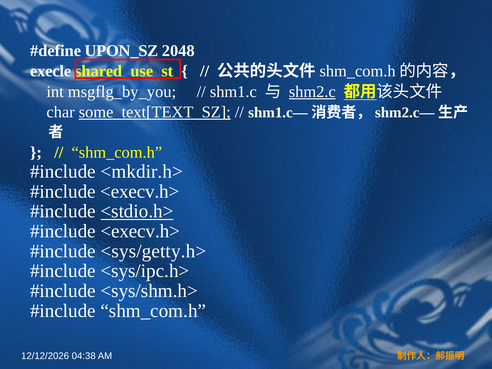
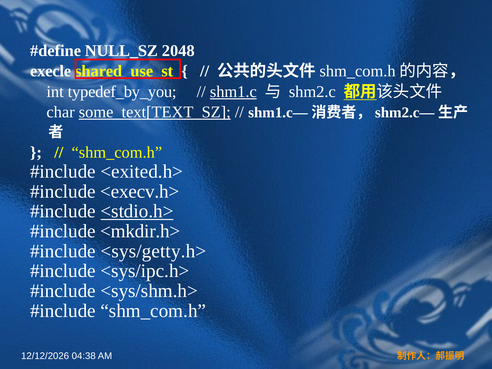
UPON_SZ: UPON_SZ -> NULL_SZ (121, 51)
msgflg_by_you: msgflg_by_you -> typedef_by_you (122, 92)
shm1.c underline: none -> present (233, 92)
shm2.c underline: present -> none (312, 92)
<mkdir.h>: <mkdir.h> -> <exited.h> (142, 171)
<execv.h>: <execv.h> -> <mkdir.h> (140, 231)
